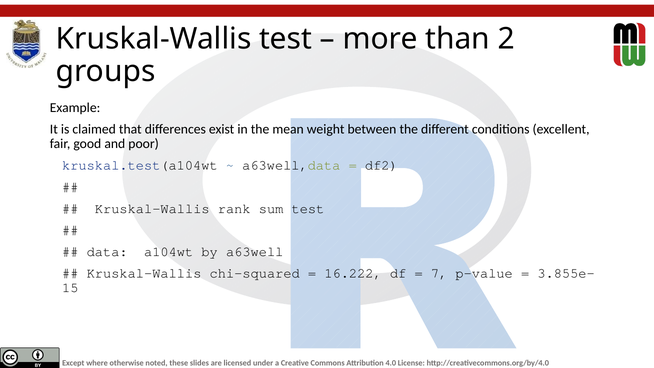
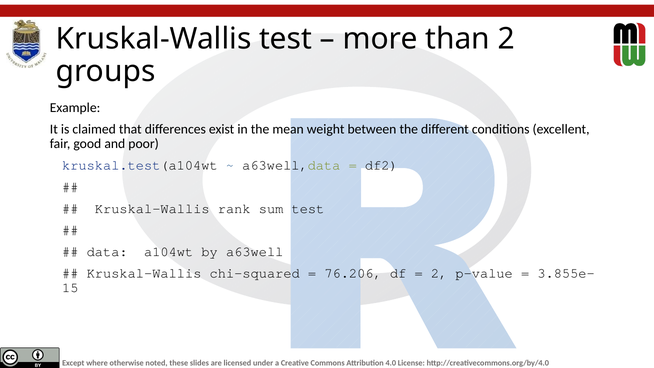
16.222: 16.222 -> 76.206 (353, 273)
7: 7 -> 2 (439, 273)
